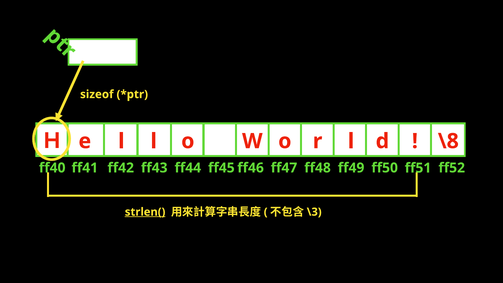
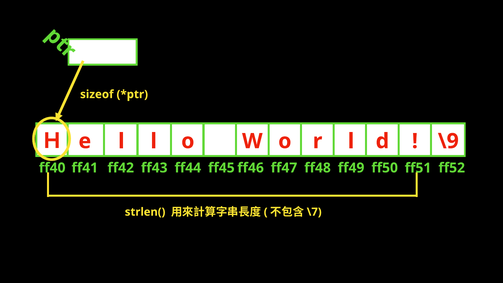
\8: \8 -> \9 (448, 141)
strlen( underline: present -> none (145, 212)
\3: \3 -> \7 (314, 212)
